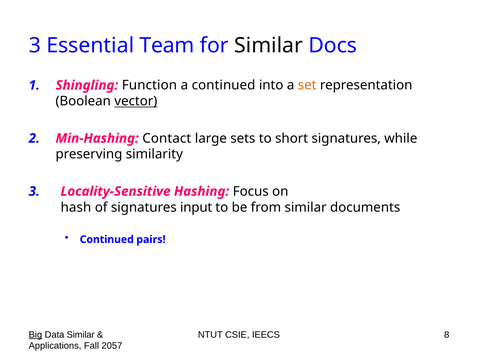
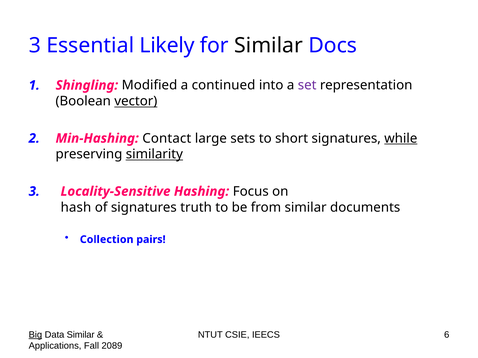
Team: Team -> Likely (167, 46)
Function: Function -> Modified (149, 85)
set colour: orange -> purple (307, 85)
while underline: none -> present (401, 139)
similarity underline: none -> present (154, 154)
input: input -> truth (196, 208)
Continued: Continued -> Collection (107, 240)
8: 8 -> 6 (447, 335)
2057: 2057 -> 2089 (112, 346)
